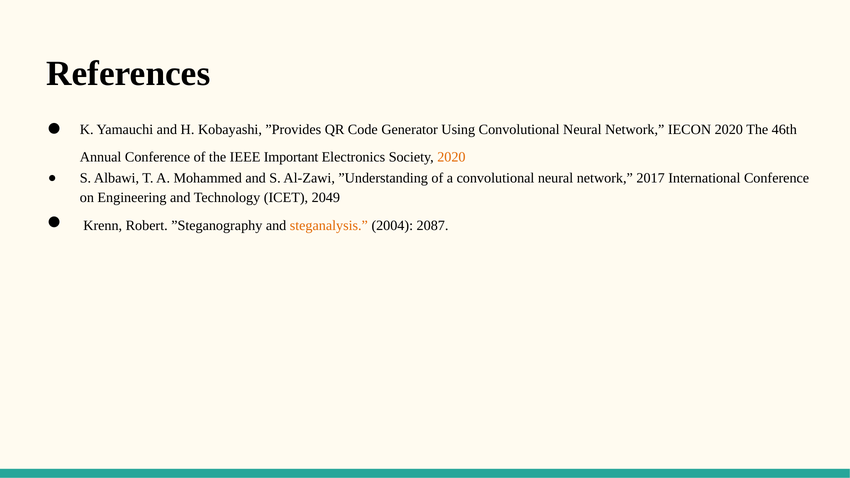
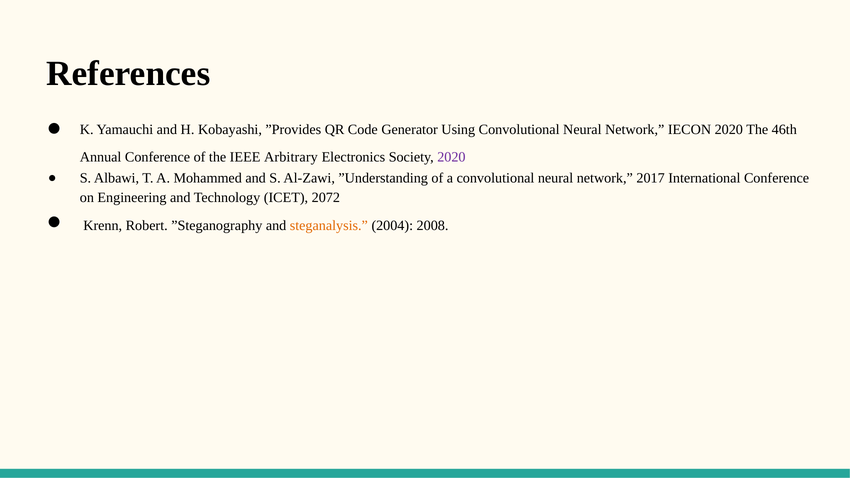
Important: Important -> Arbitrary (291, 157)
2020 colour: orange -> purple (451, 157)
2049: 2049 -> 2072 (326, 198)
2087: 2087 -> 2008 (433, 226)
